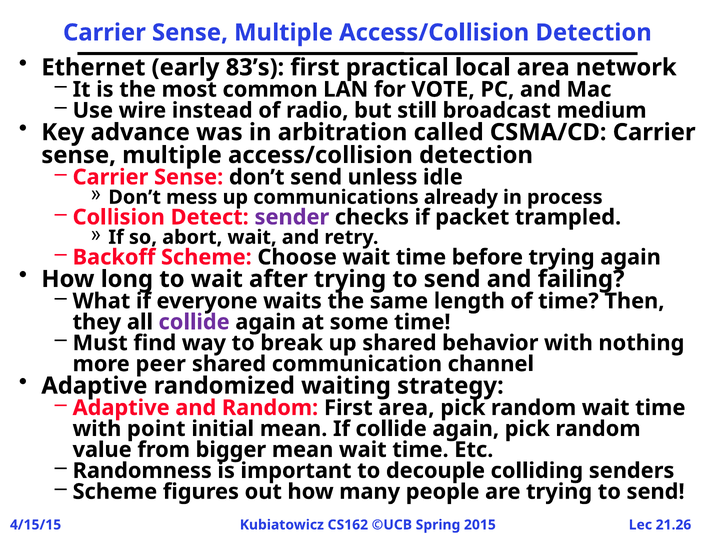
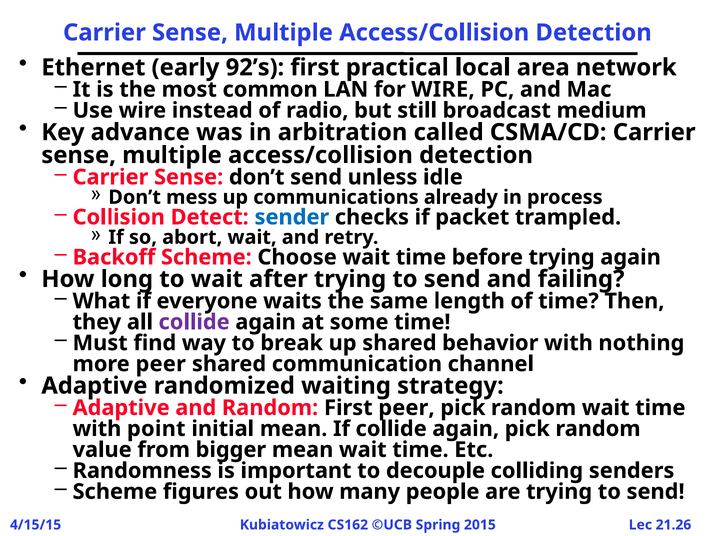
83’s: 83’s -> 92’s (255, 68)
for VOTE: VOTE -> WIRE (443, 90)
sender colour: purple -> blue (292, 217)
First area: area -> peer (406, 408)
